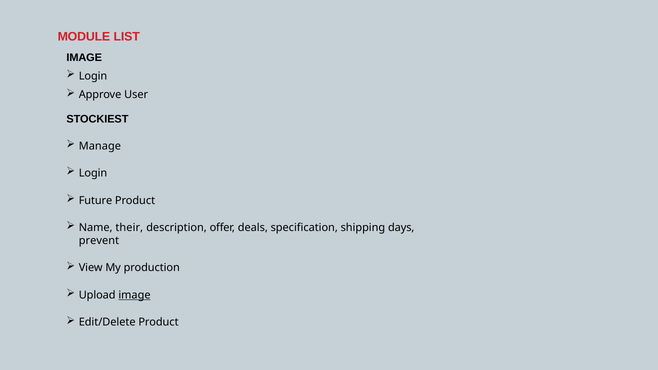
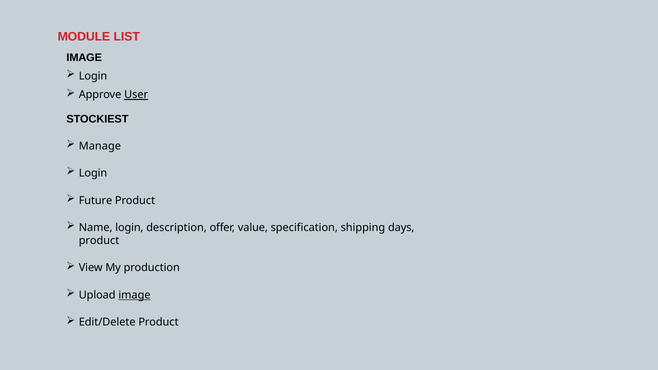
User underline: none -> present (136, 95)
Name their: their -> login (129, 228)
deals: deals -> value (253, 228)
prevent: prevent -> product (99, 241)
